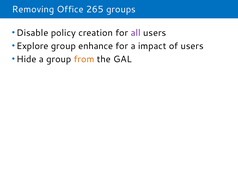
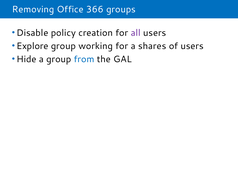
265: 265 -> 366 (95, 9)
enhance: enhance -> working (96, 46)
impact: impact -> shares (152, 46)
from colour: orange -> blue (84, 59)
